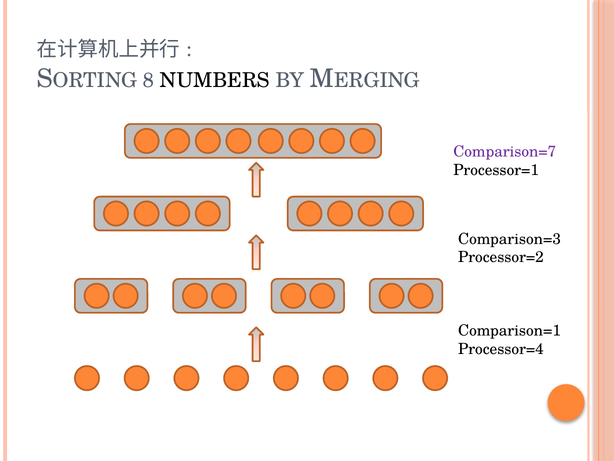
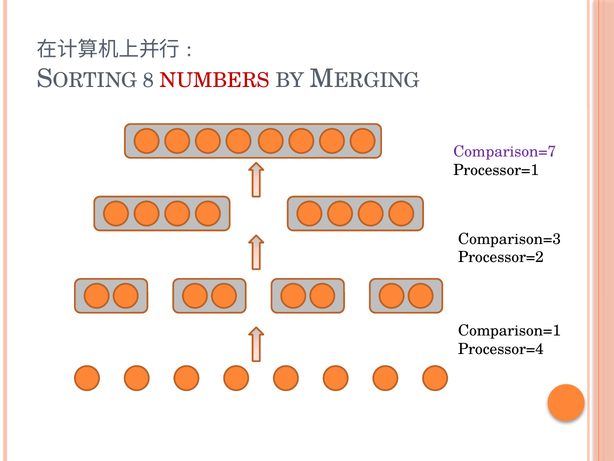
NUMBERS colour: black -> red (215, 80)
